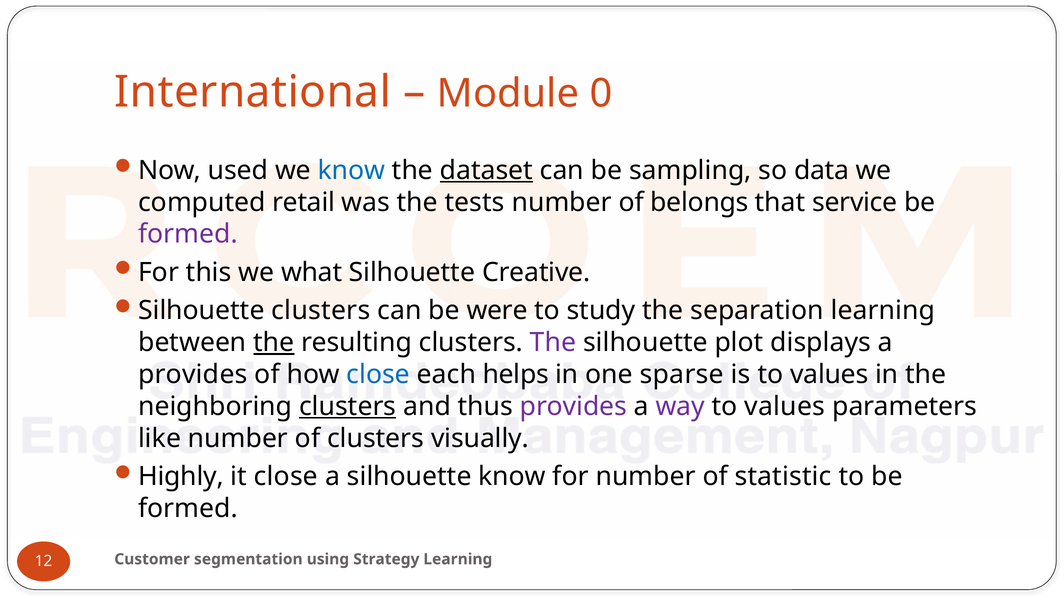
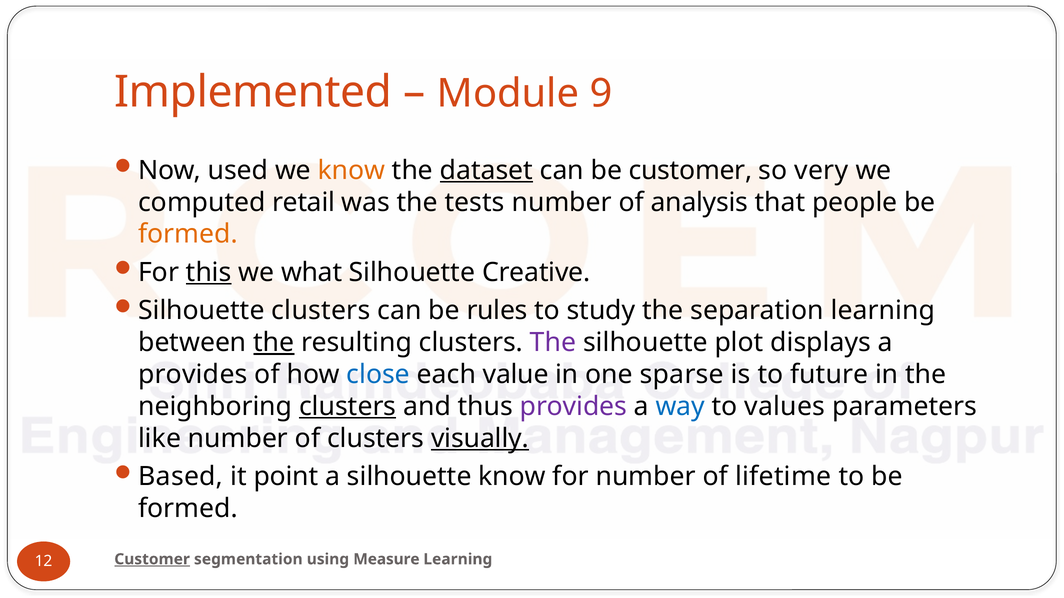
International: International -> Implemented (253, 92)
0: 0 -> 9 (601, 94)
know colour: blue -> orange (351, 171)
be sampling: sampling -> customer (690, 171)
data: data -> very (821, 171)
belongs: belongs -> analysis (699, 202)
service: service -> people (855, 202)
formed colour: purple -> orange (188, 234)
this underline: none -> present (209, 273)
were: were -> rules (497, 311)
helps: helps -> value (516, 375)
is to values: values -> future (829, 375)
way colour: purple -> blue (680, 407)
visually underline: none -> present (480, 439)
Highly: Highly -> Based (181, 477)
it close: close -> point (286, 477)
statistic: statistic -> lifetime (783, 477)
Customer underline: none -> present (152, 560)
Strategy: Strategy -> Measure (386, 560)
